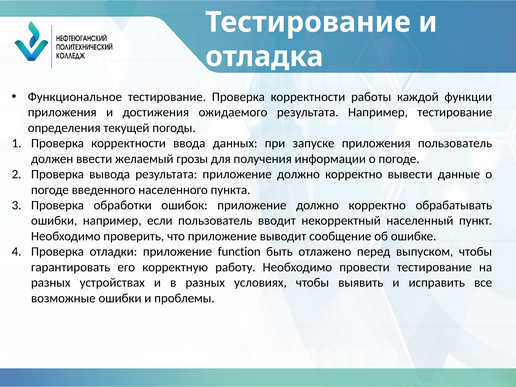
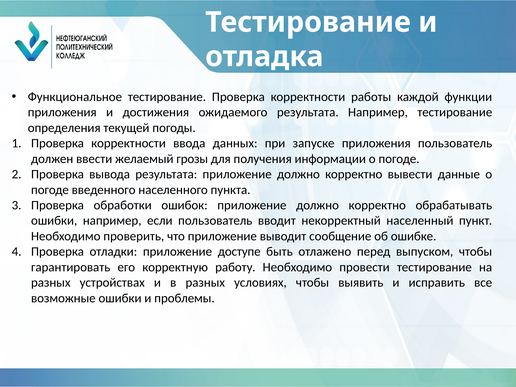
function: function -> доступе (239, 252)
